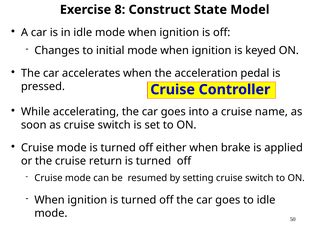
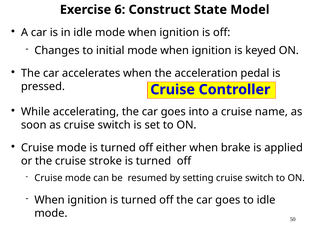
8: 8 -> 6 (120, 10)
return: return -> stroke (105, 161)
